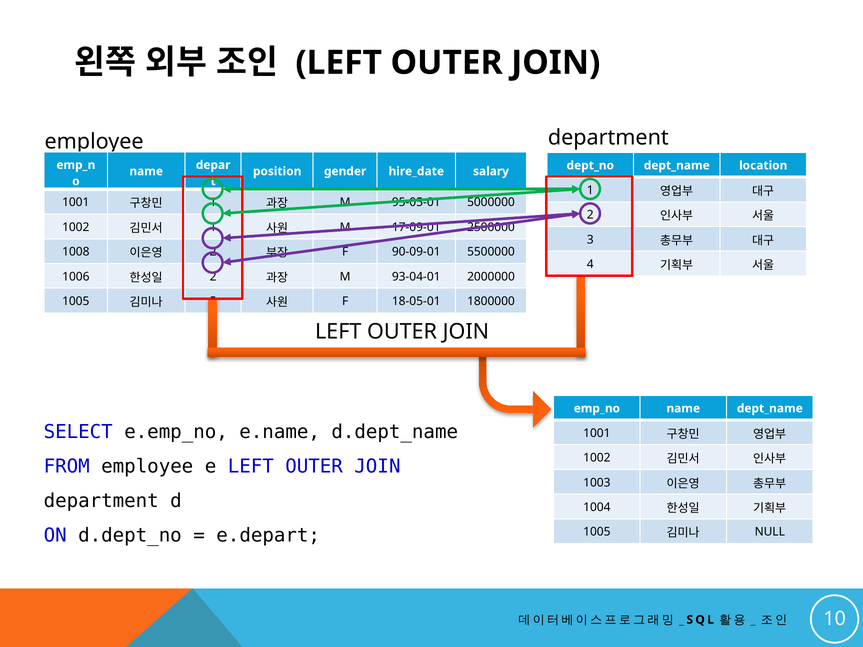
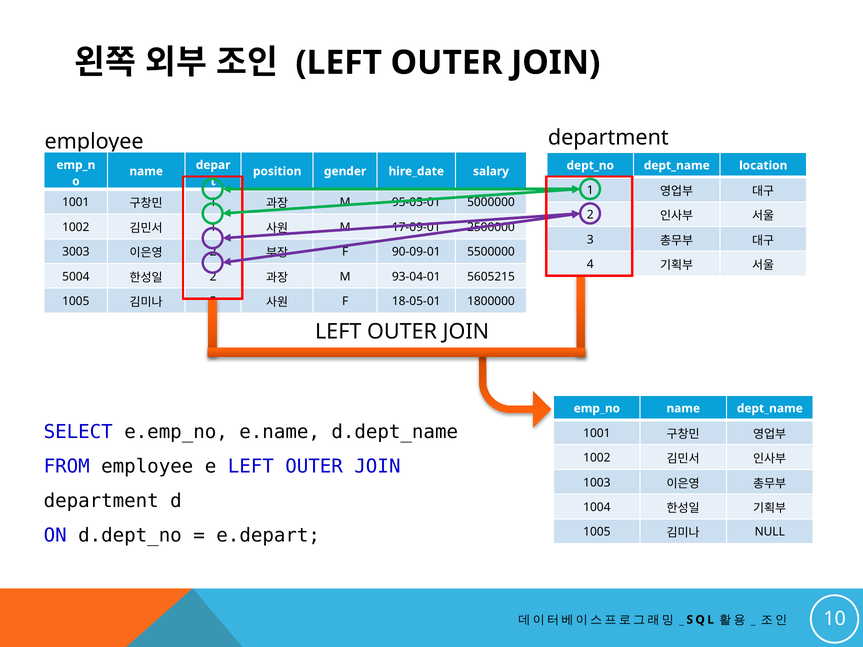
1008: 1008 -> 3003 (76, 252)
1006: 1006 -> 5004 (76, 277)
2000000: 2000000 -> 5605215 (491, 277)
